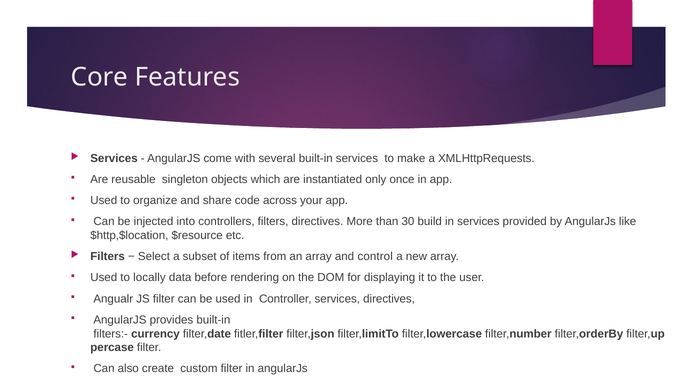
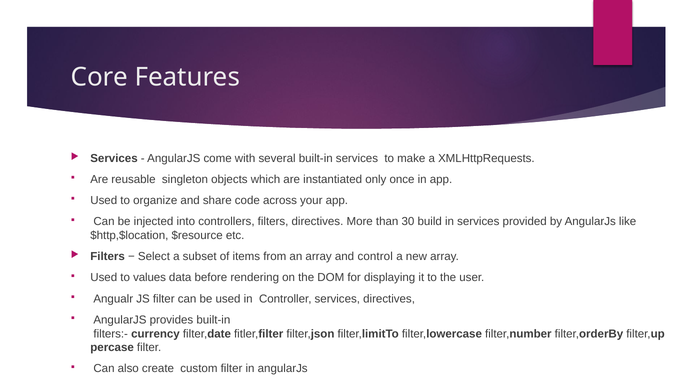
locally: locally -> values (150, 278)
